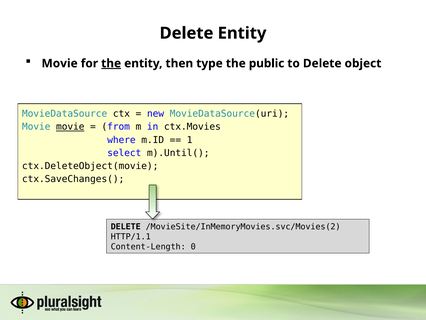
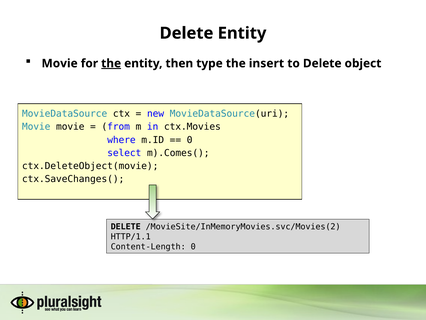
public: public -> insert (266, 63)
movie underline: present -> none (70, 127)
1: 1 -> 0 (190, 140)
m).Until(: m).Until( -> m).Comes( (178, 153)
